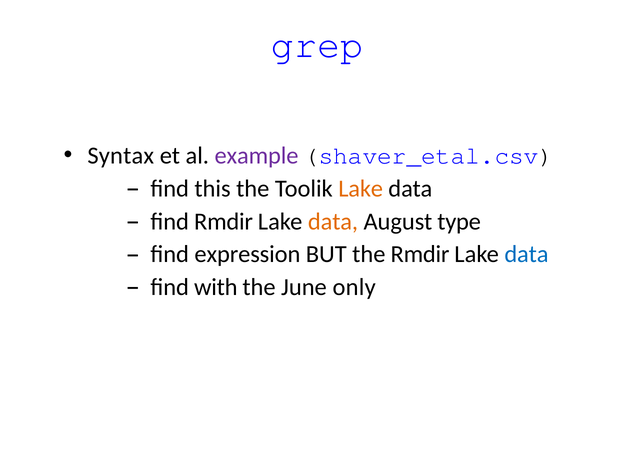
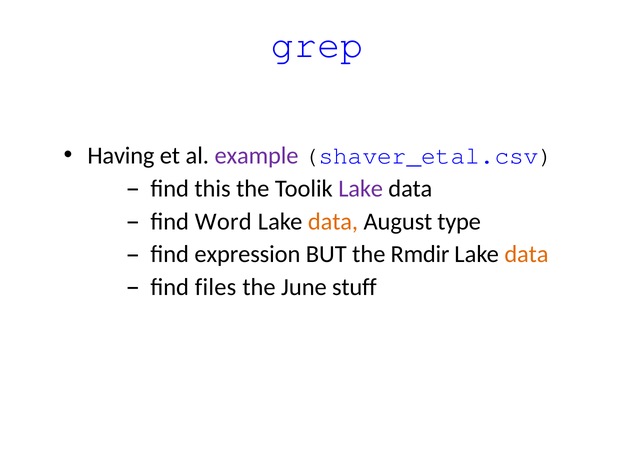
Syntax: Syntax -> Having (121, 156)
Lake colour: orange -> purple (361, 189)
find Rmdir: Rmdir -> Word (223, 222)
data colour: blue -> orange (526, 255)
with: with -> files (216, 288)
only: only -> stuff (354, 288)
